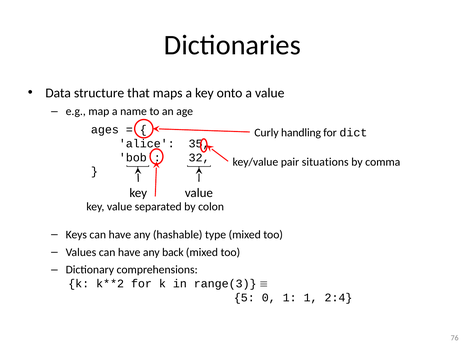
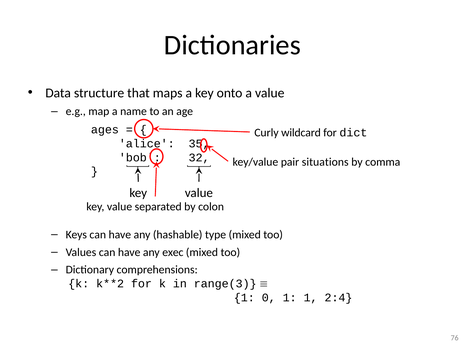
handling: handling -> wildcard (301, 133)
back: back -> exec (173, 252)
5: 5 -> 1 (244, 297)
